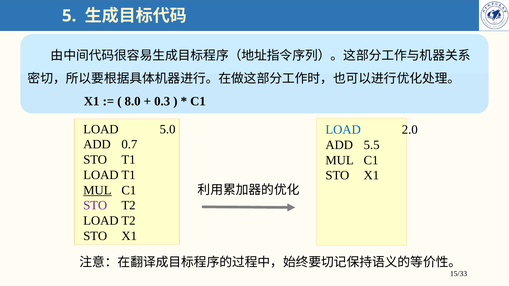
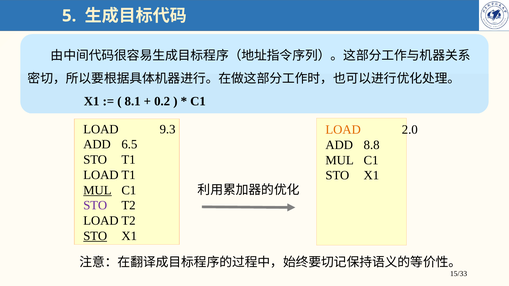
8.0: 8.0 -> 8.1 (133, 101)
0.3: 0.3 -> 0.2 (162, 101)
5.0: 5.0 -> 9.3 (168, 129)
LOAD colour: blue -> orange (343, 130)
0.7: 0.7 -> 6.5 (129, 145)
5.5: 5.5 -> 8.8 (372, 145)
STO underline: none -> present (95, 236)
